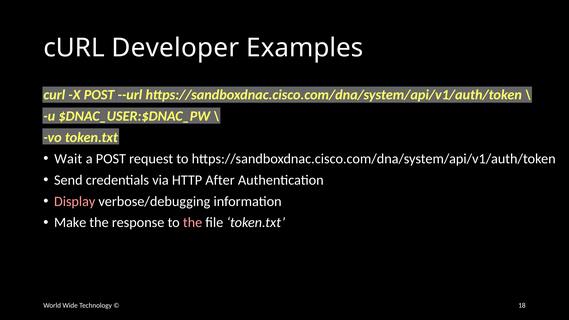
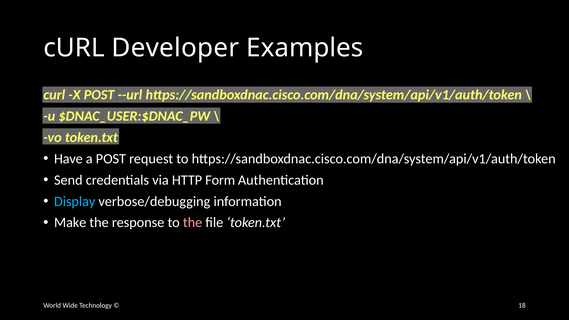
Wait: Wait -> Have (68, 159)
After: After -> Form (220, 180)
Display colour: pink -> light blue (75, 201)
